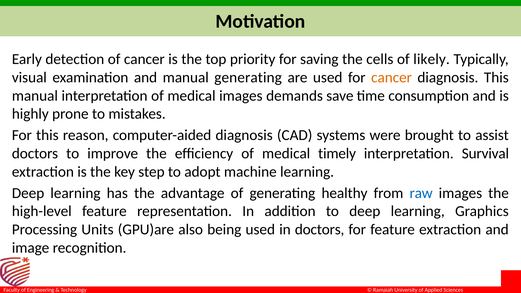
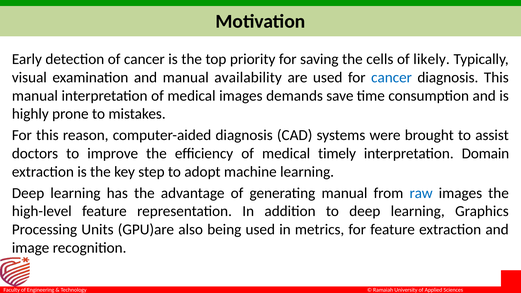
manual generating: generating -> availability (248, 77)
cancer colour: orange -> blue (392, 77)
Survival: Survival -> Domain (485, 153)
generating healthy: healthy -> manual (344, 193)
in doctors: doctors -> metrics (320, 230)
